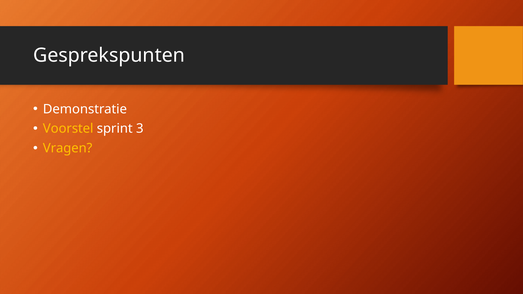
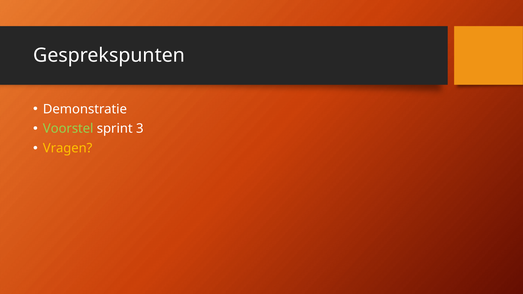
Voorstel colour: yellow -> light green (68, 129)
